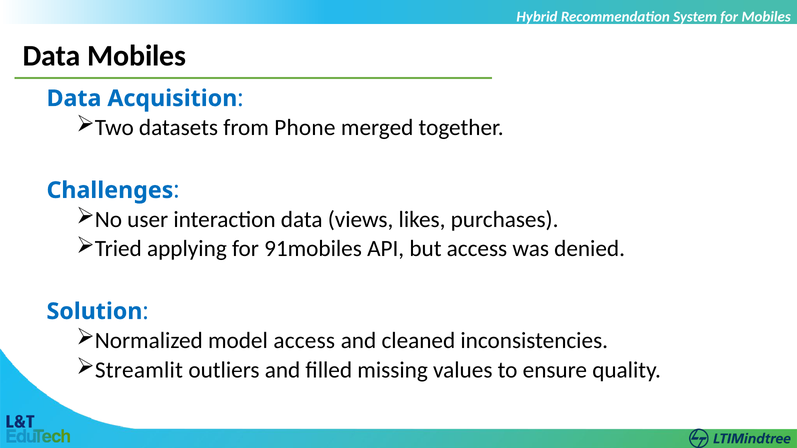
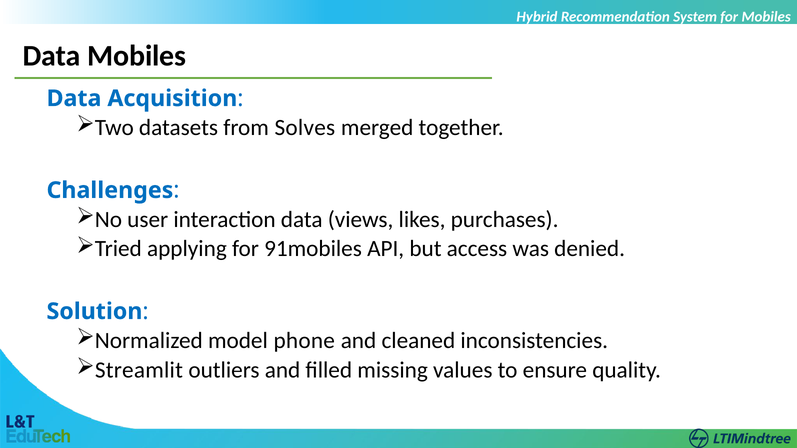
Phone: Phone -> Solves (305, 128)
model access: access -> phone (304, 341)
